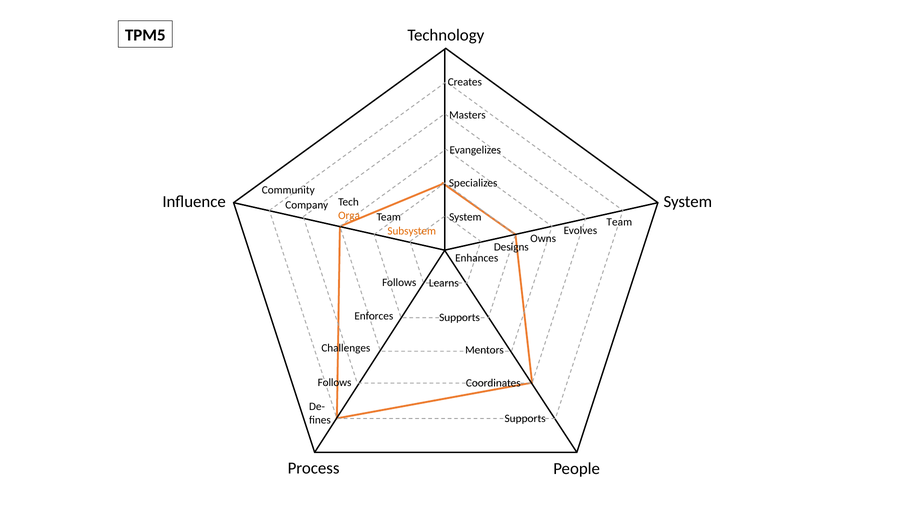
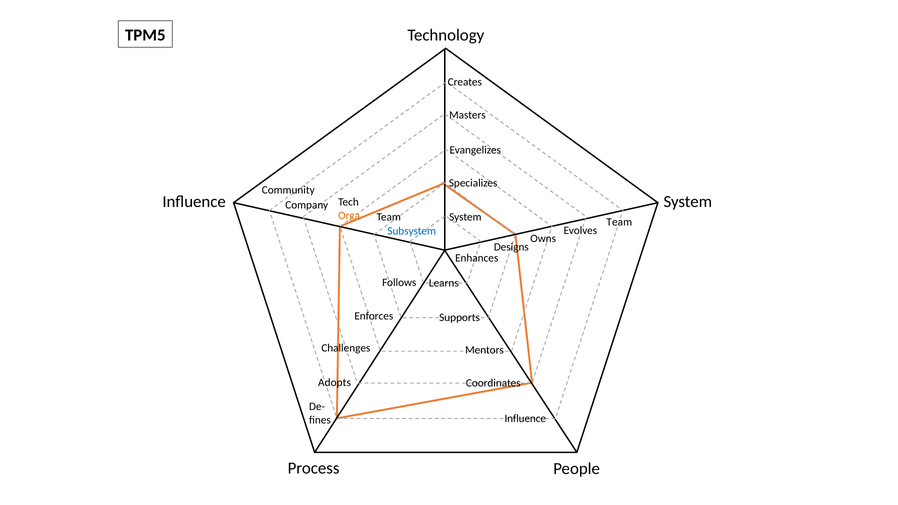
Subsystem colour: orange -> blue (412, 231)
Follows: Follows -> Adopts (334, 383)
Supports: Supports -> Influence (525, 419)
